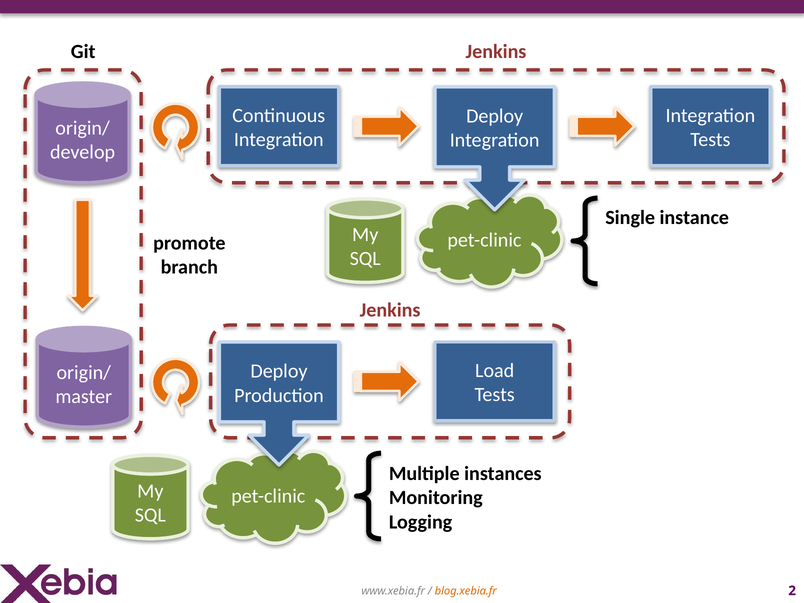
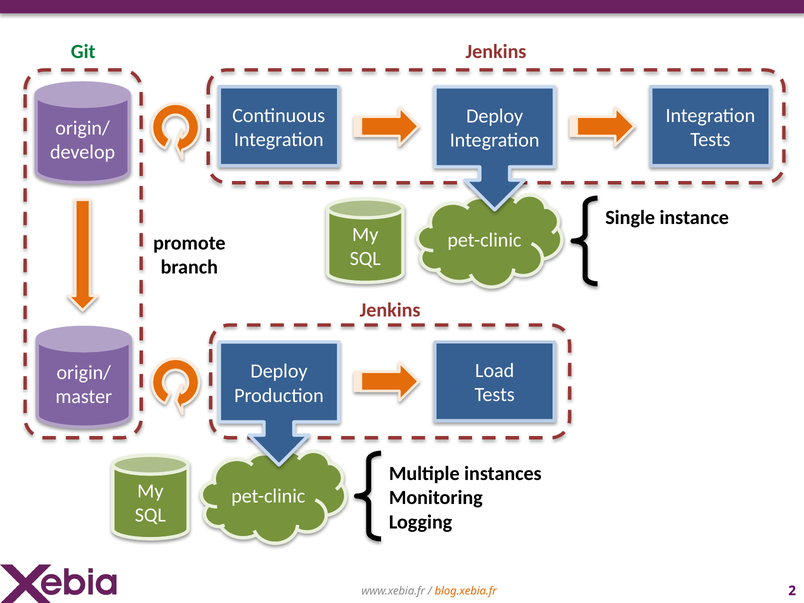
Git colour: black -> green (83, 52)
